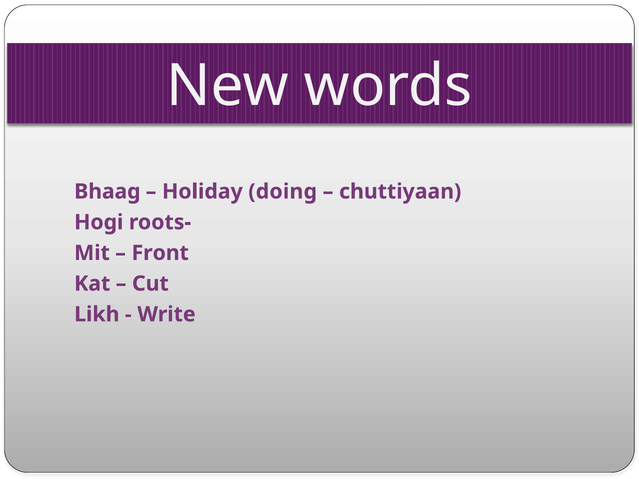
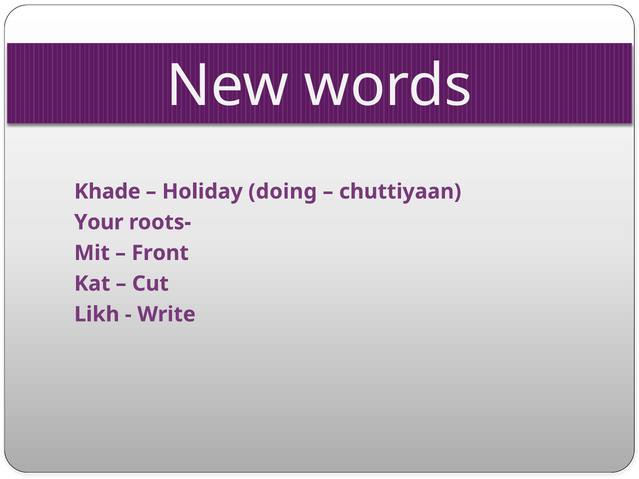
Bhaag: Bhaag -> Khade (107, 192)
Hogi: Hogi -> Your (99, 222)
